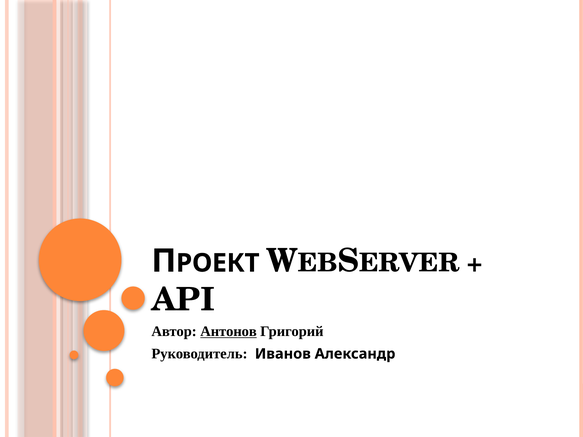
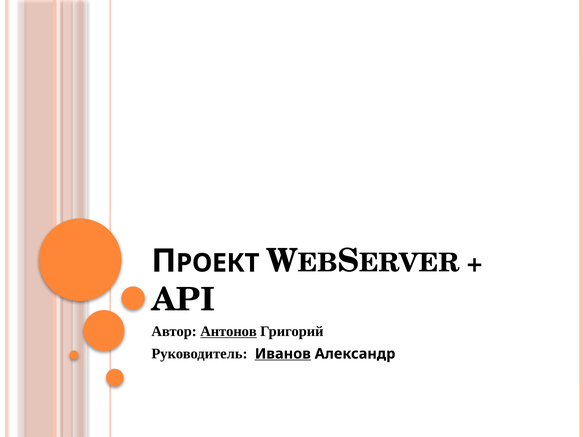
Иванов underline: none -> present (283, 354)
